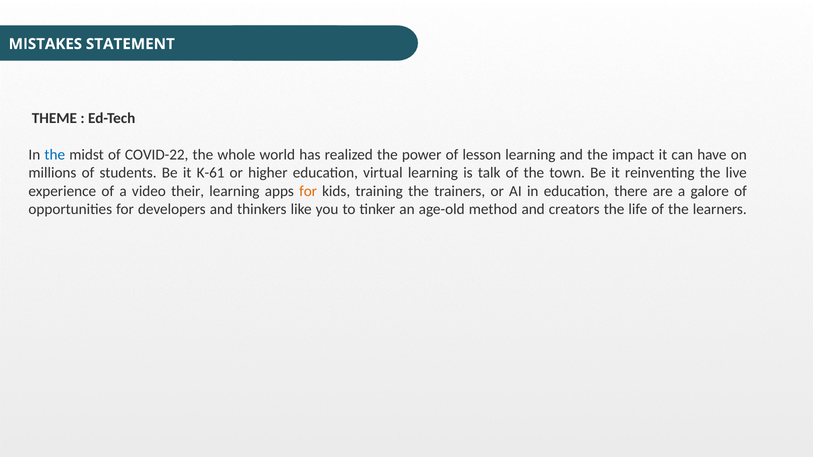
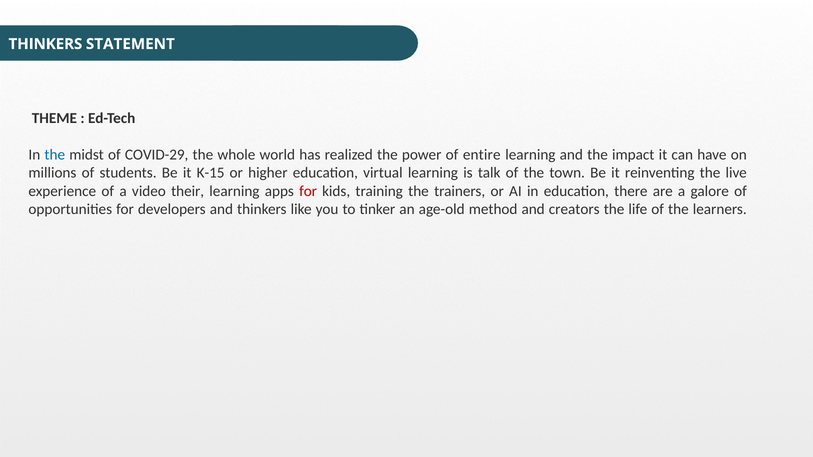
MISTAKES: MISTAKES -> THINKERS (45, 44)
COVID-22: COVID-22 -> COVID-29 (157, 155)
lesson: lesson -> entire (482, 155)
K-61: K-61 -> K-15 (211, 173)
for colour: orange -> red (308, 191)
